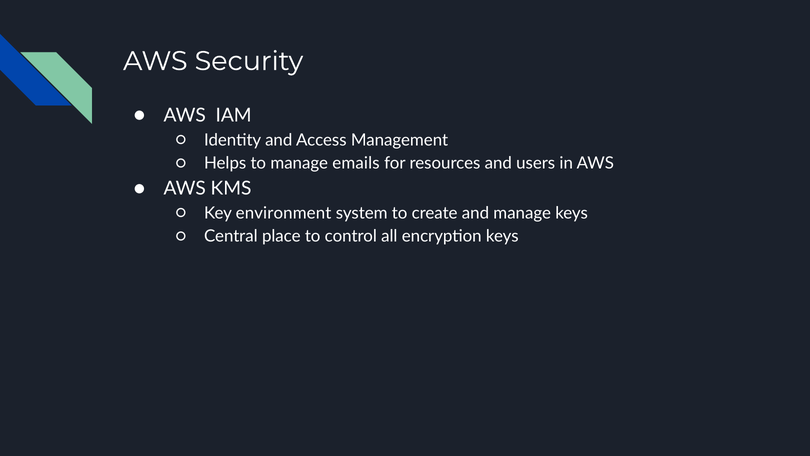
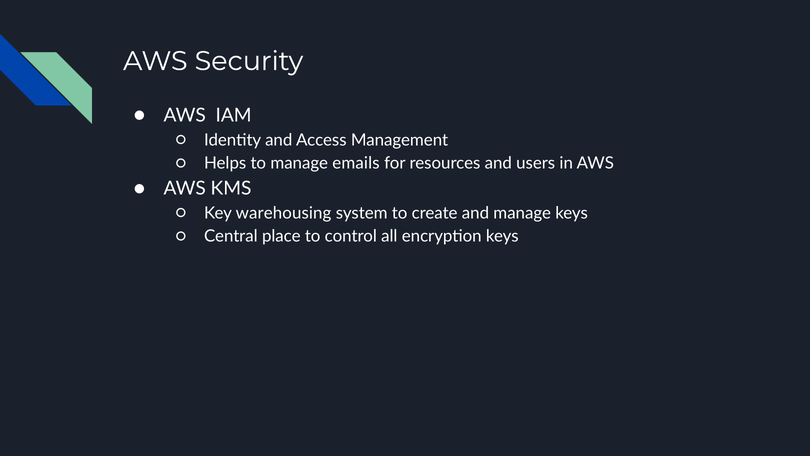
environment: environment -> warehousing (284, 213)
